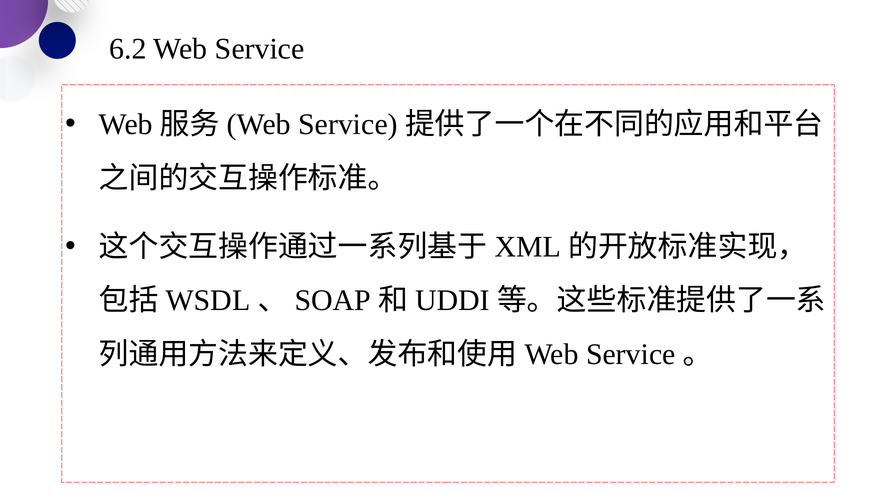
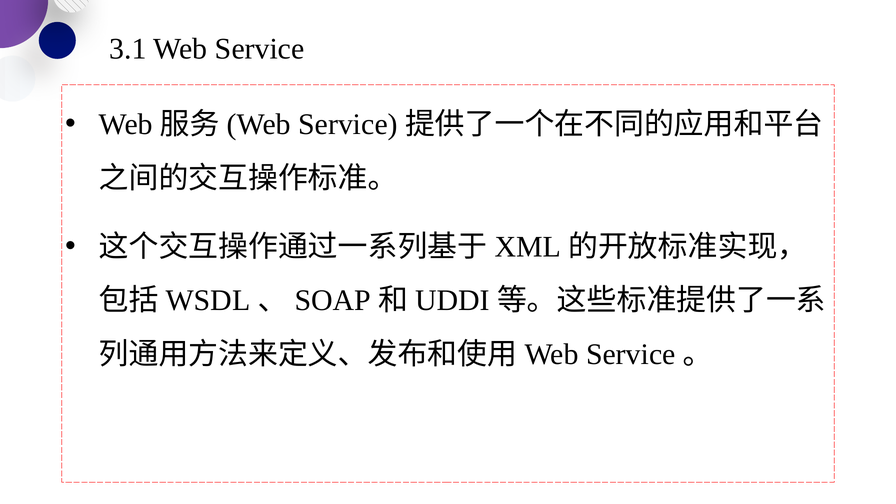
6.2: 6.2 -> 3.1 (128, 49)
